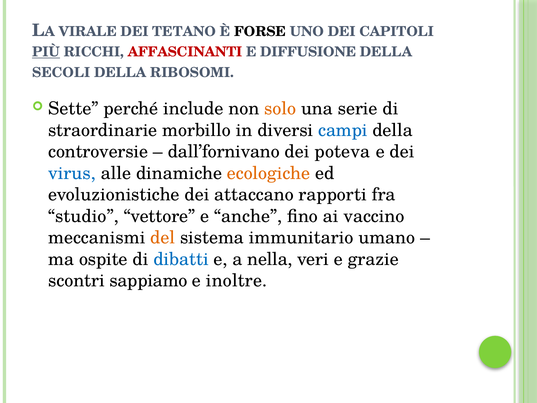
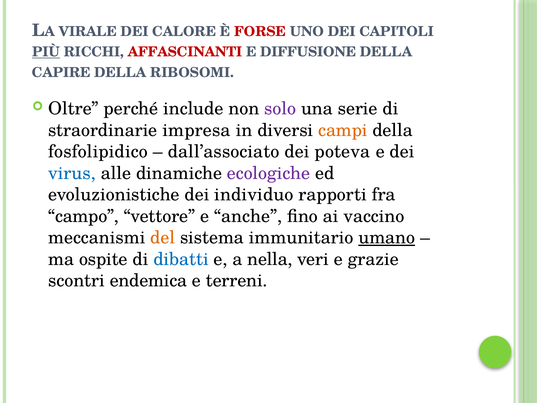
TETANO: TETANO -> CALORE (184, 32)
FORSE colour: black -> red (260, 32)
SECOLI: SECOLI -> CAPIRE (61, 73)
Sette: Sette -> Oltre (73, 109)
solo colour: orange -> purple (280, 109)
morbillo: morbillo -> impresa (196, 130)
campi colour: blue -> orange (343, 130)
controversie: controversie -> fosfolipidico (98, 152)
dall’fornivano: dall’fornivano -> dall’associato (224, 152)
ecologiche colour: orange -> purple (269, 173)
attaccano: attaccano -> individuo (254, 195)
studio: studio -> campo (84, 216)
umano underline: none -> present (387, 237)
sappiamo: sappiamo -> endemica (148, 280)
inoltre: inoltre -> terreni (237, 280)
